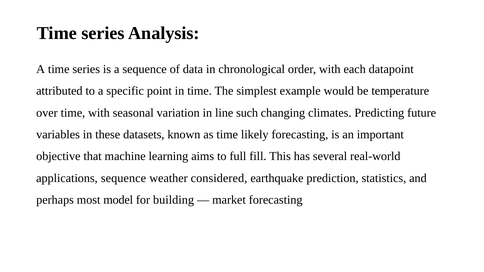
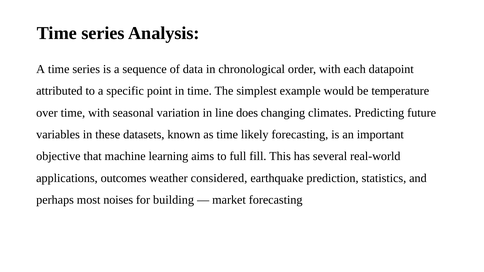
such: such -> does (247, 113)
applications sequence: sequence -> outcomes (124, 178)
model: model -> noises (118, 200)
